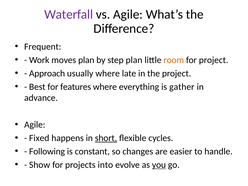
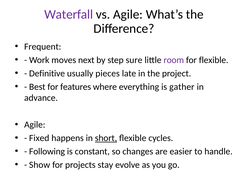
moves plan: plan -> next (86, 60)
step plan: plan -> sure (134, 60)
room colour: orange -> purple (174, 60)
for project: project -> flexible (214, 60)
Approach: Approach -> Definitive (47, 73)
usually where: where -> pieces (108, 73)
into: into -> stay (105, 165)
you underline: present -> none (159, 165)
